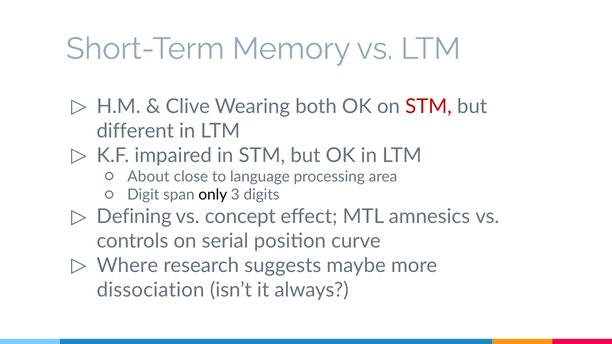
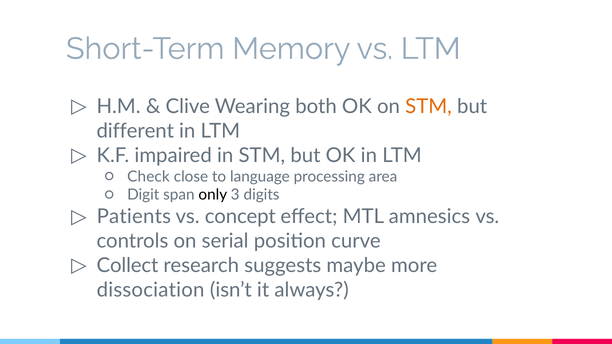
STM colour: red -> orange (429, 107)
About: About -> Check (148, 177)
Defining: Defining -> Patients (134, 217)
Where: Where -> Collect (127, 266)
